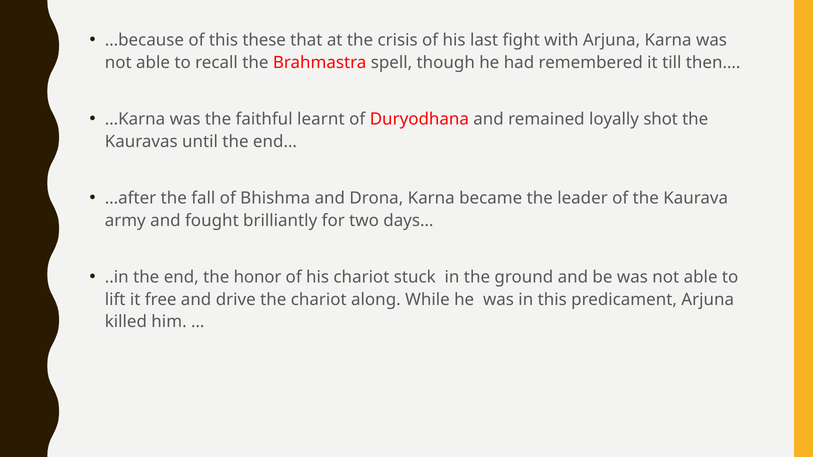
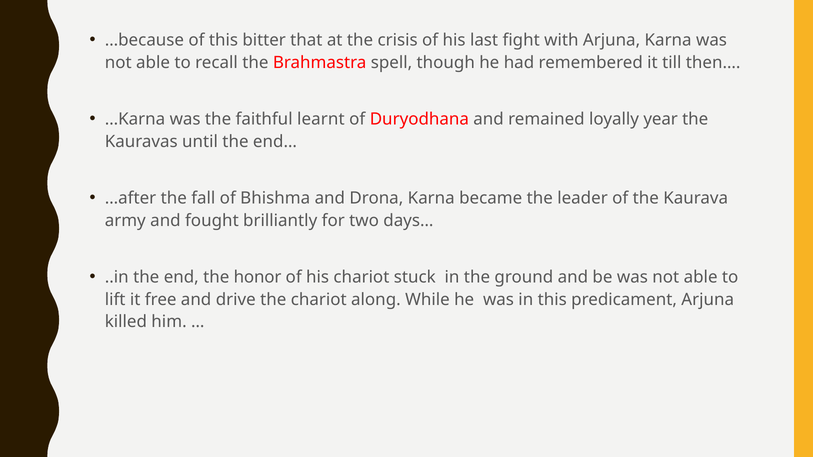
these: these -> bitter (264, 40)
shot: shot -> year (661, 119)
